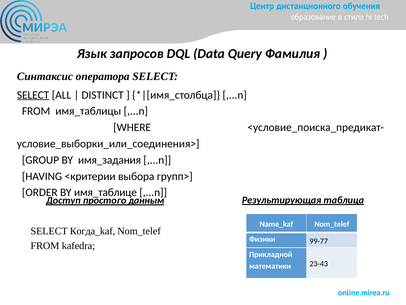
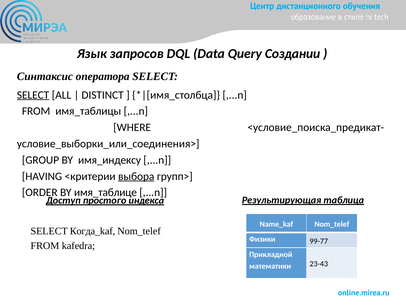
Фамилия: Фамилия -> Создании (293, 54)
имя_задания: имя_задания -> имя_индексу (110, 160)
выбора underline: none -> present (136, 176)
данным: данным -> индекса (146, 200)
